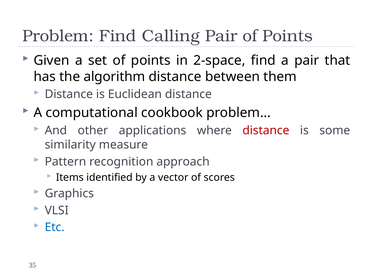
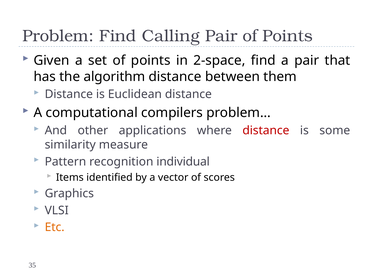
cookbook: cookbook -> compilers (172, 113)
approach: approach -> individual (183, 162)
Etc colour: blue -> orange (55, 228)
